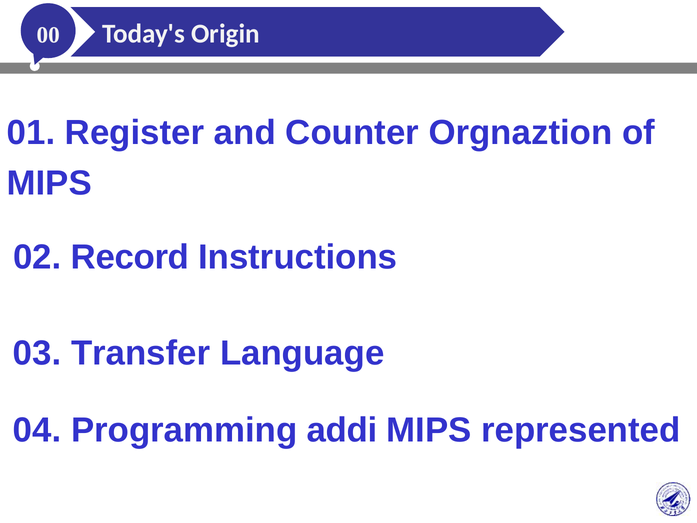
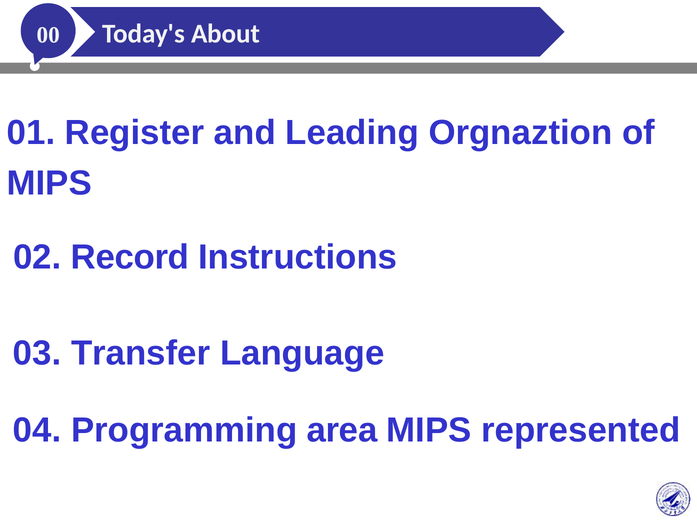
Origin: Origin -> About (226, 34)
Counter: Counter -> Leading (352, 133)
addi: addi -> area (342, 430)
